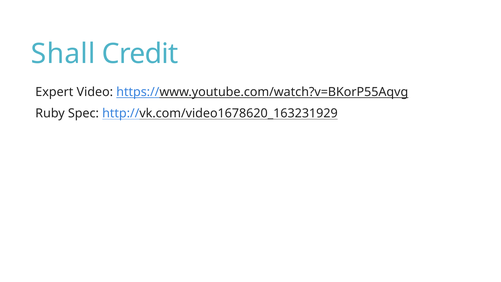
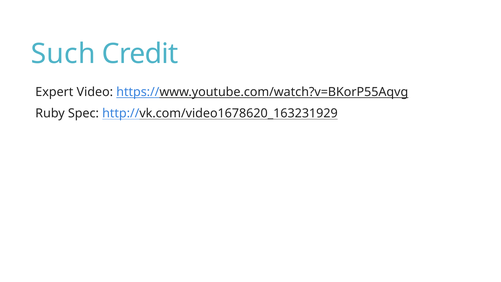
Shall: Shall -> Such (63, 54)
